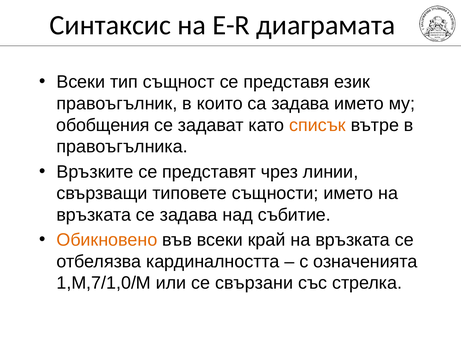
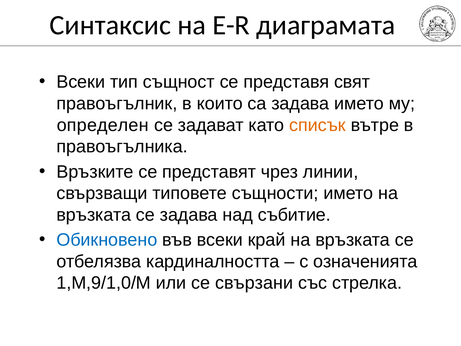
език: език -> свят (352, 82)
обобщения: обобщения -> определен (103, 125)
Обикновено colour: orange -> blue (107, 240)
1,М,7/1,0/М: 1,М,7/1,0/М -> 1,М,9/1,0/М (104, 283)
